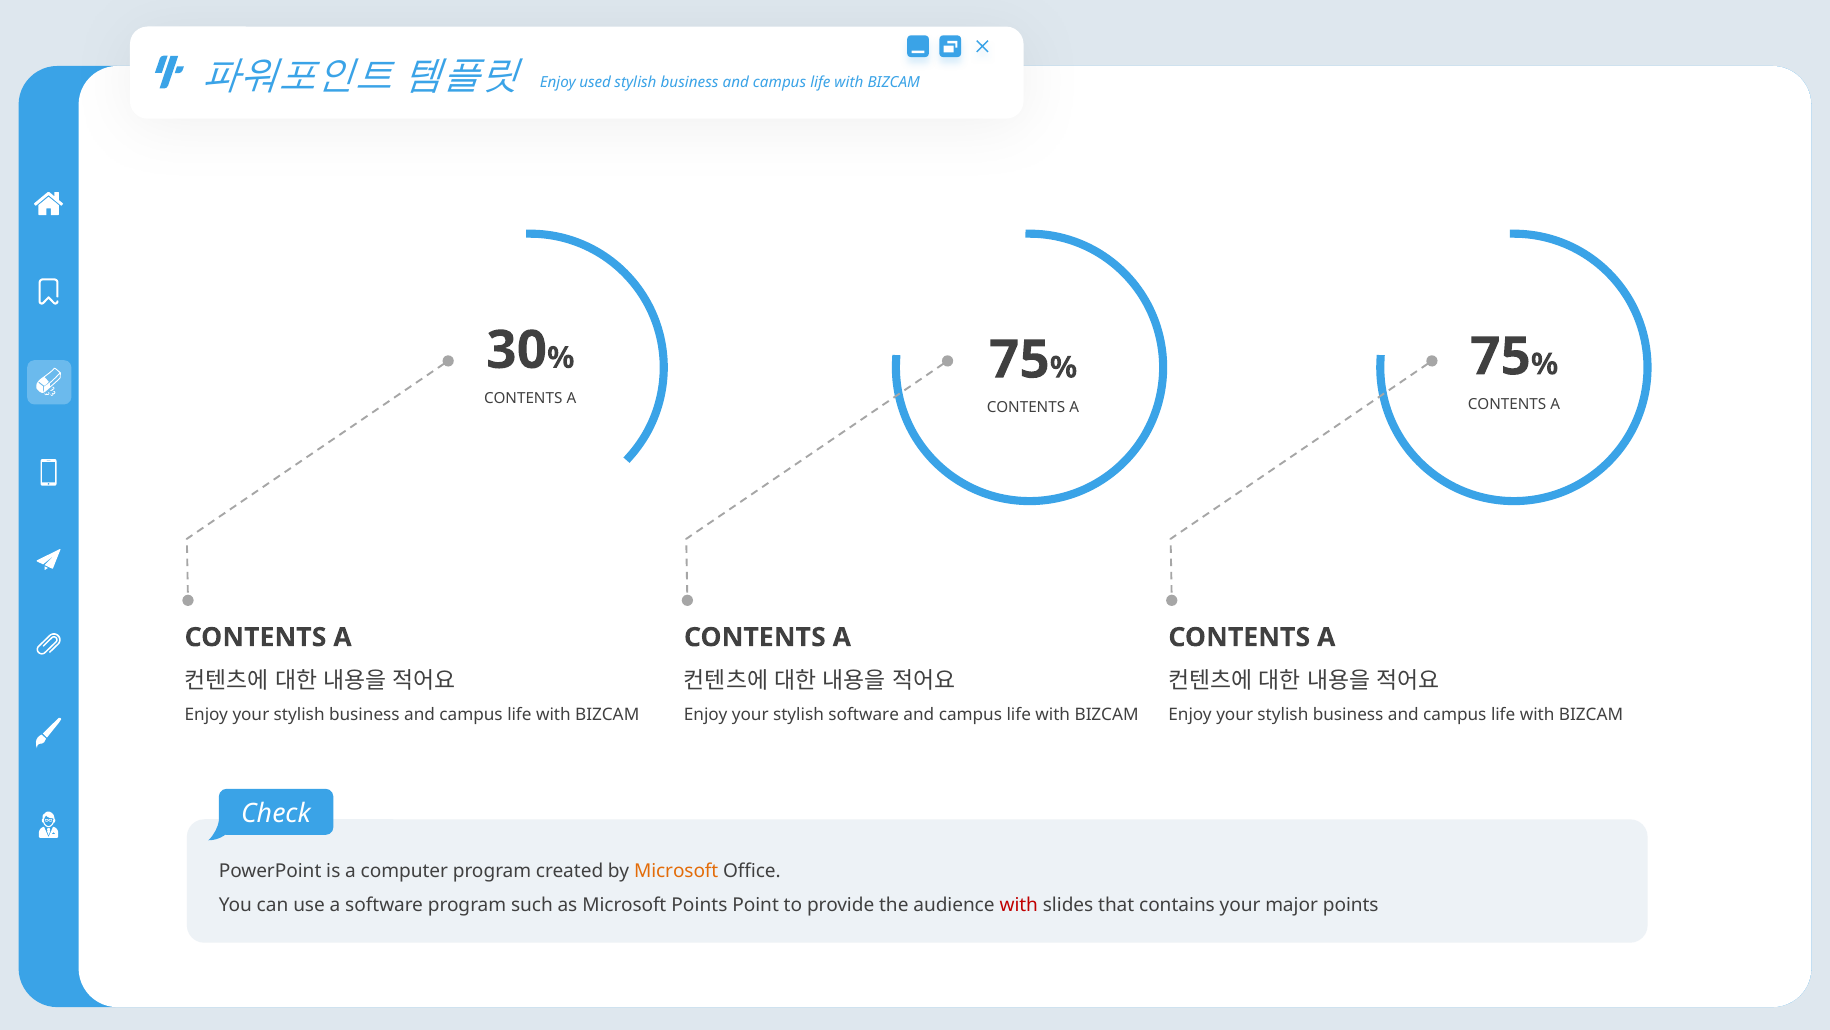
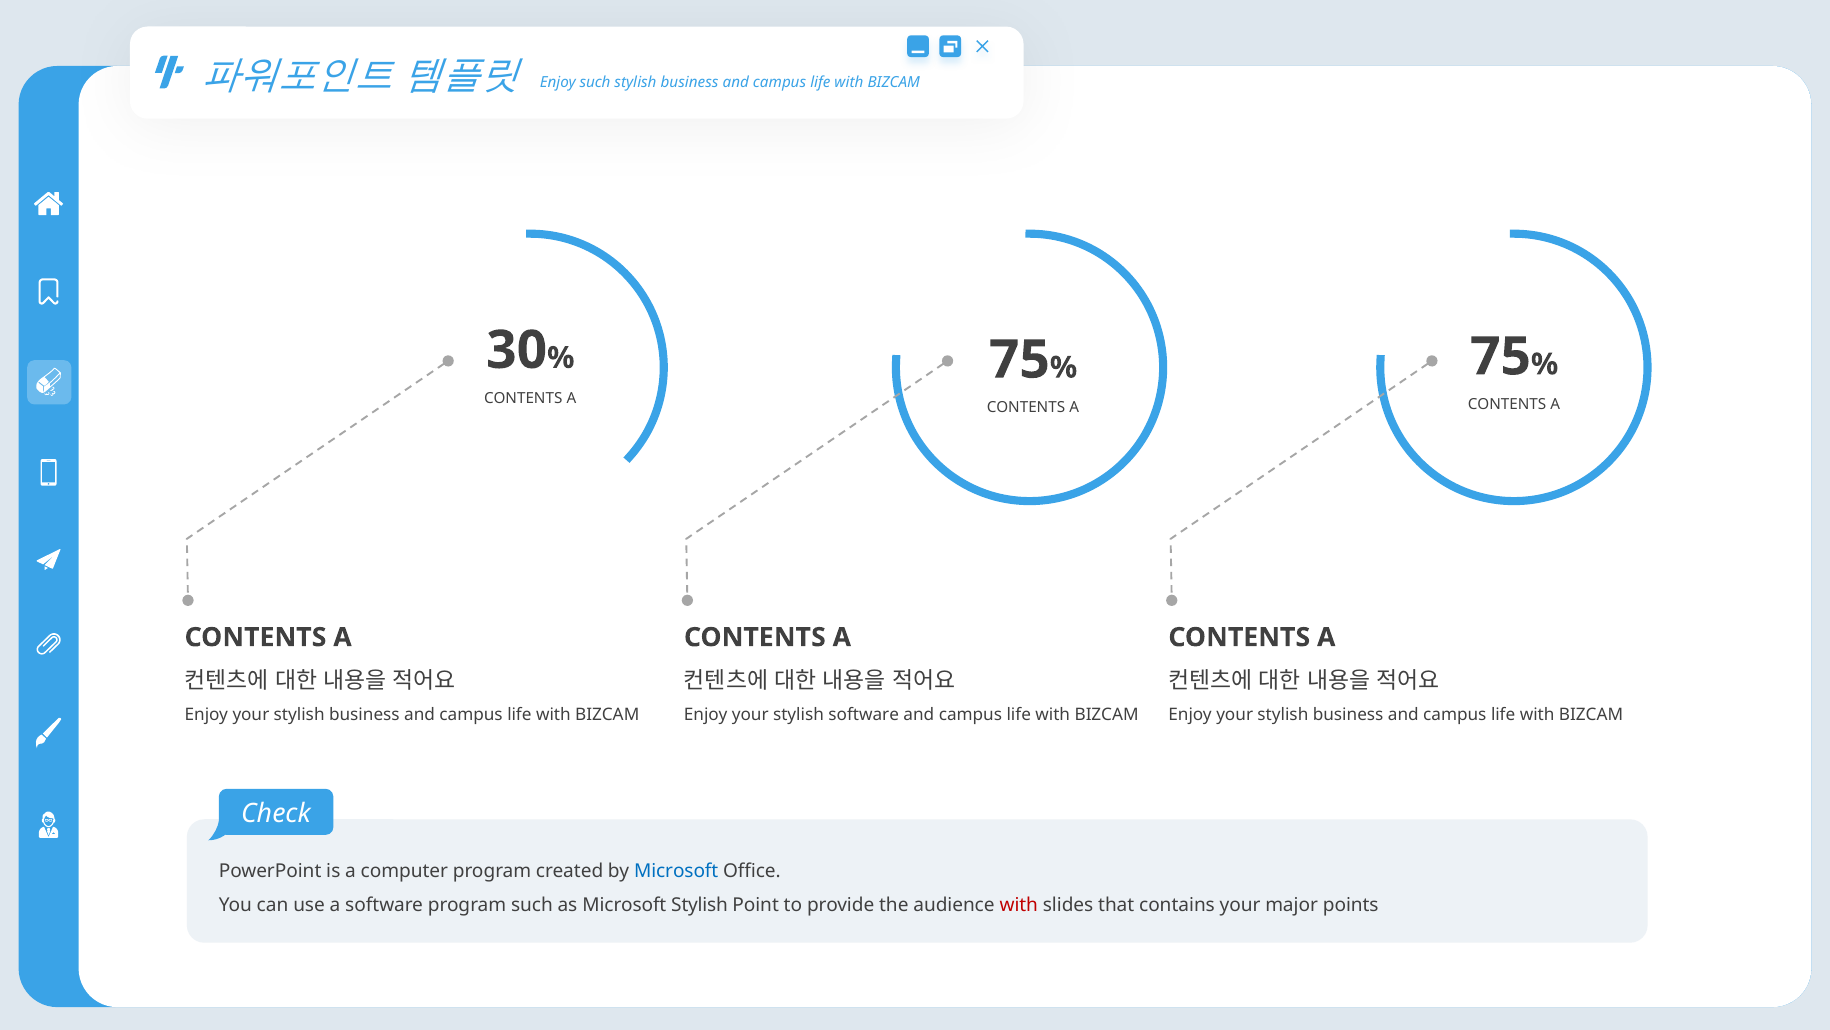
Enjoy used: used -> such (595, 83)
Microsoft colour: orange -> blue (676, 870)
Microsoft Points: Points -> Stylish (700, 905)
